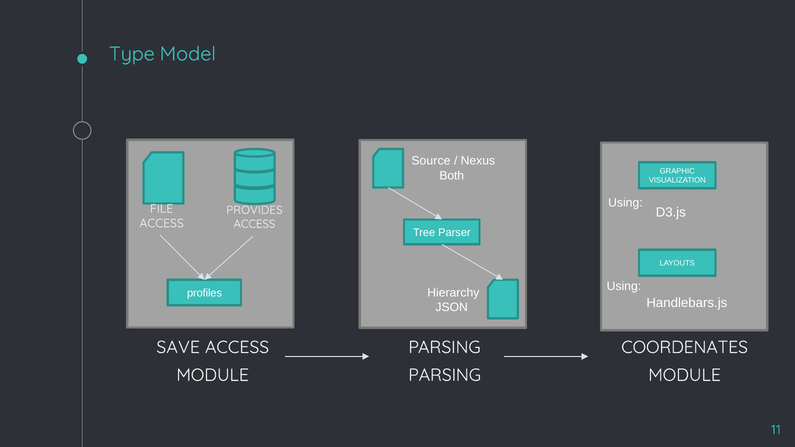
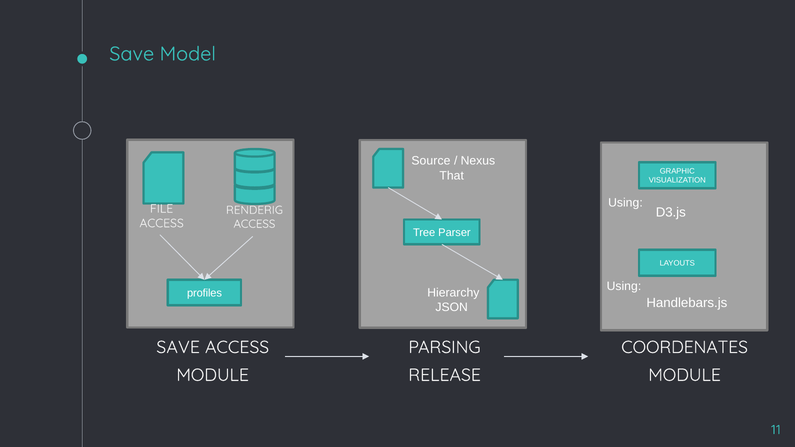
Type: Type -> Save (132, 54)
Both: Both -> That (452, 176)
PROVIDES: PROVIDES -> RENDERIG (254, 210)
PARSING: PARSING -> RELEASE (445, 375)
